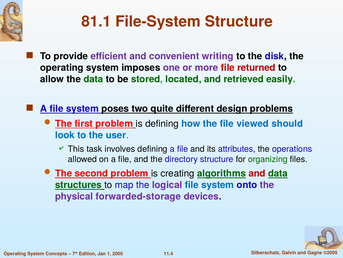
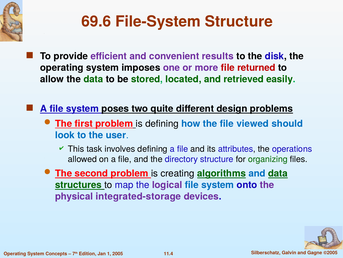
81.1: 81.1 -> 69.6 (96, 22)
writing: writing -> results (218, 56)
and colour: red -> blue (257, 173)
forwarded-storage: forwarded-storage -> integrated-storage (138, 196)
